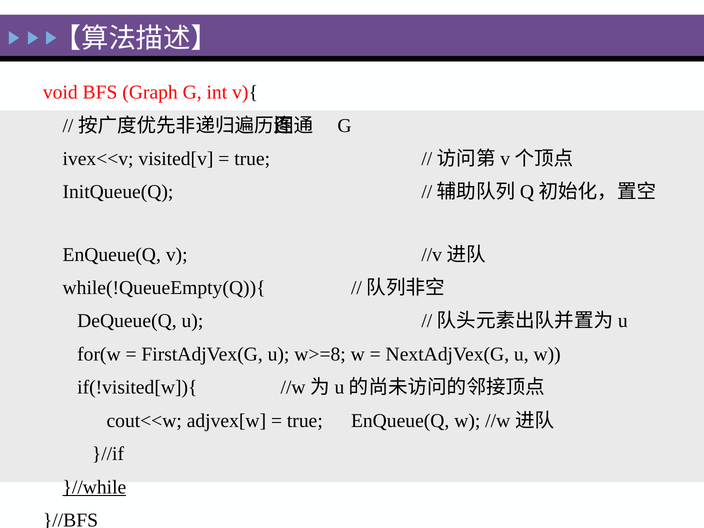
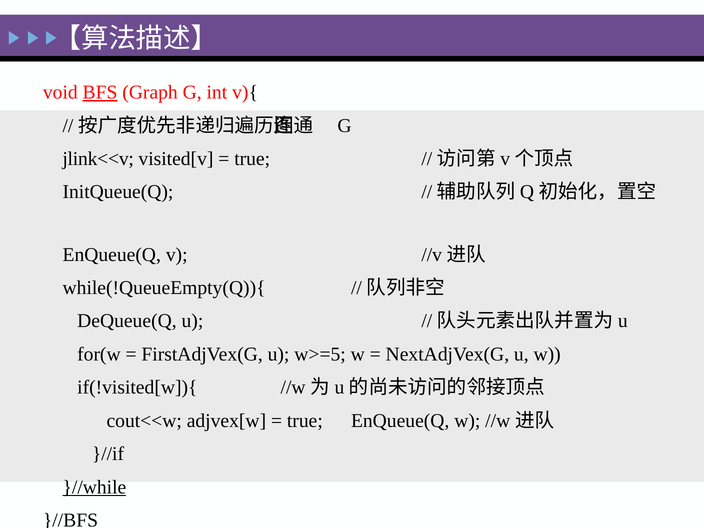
BFS underline: none -> present (100, 92)
ivex<<v: ivex<<v -> jlink<<v (98, 159)
w>=8: w>=8 -> w>=5 (320, 354)
